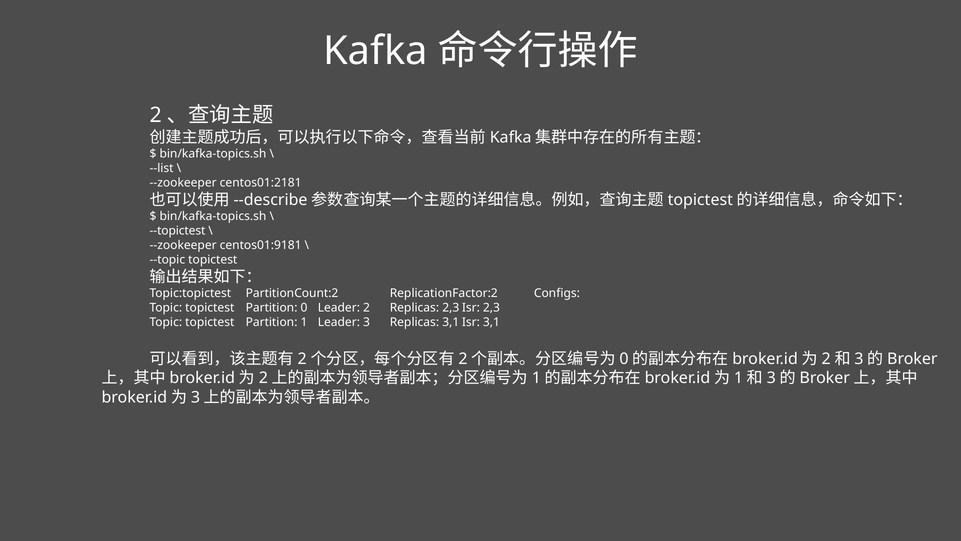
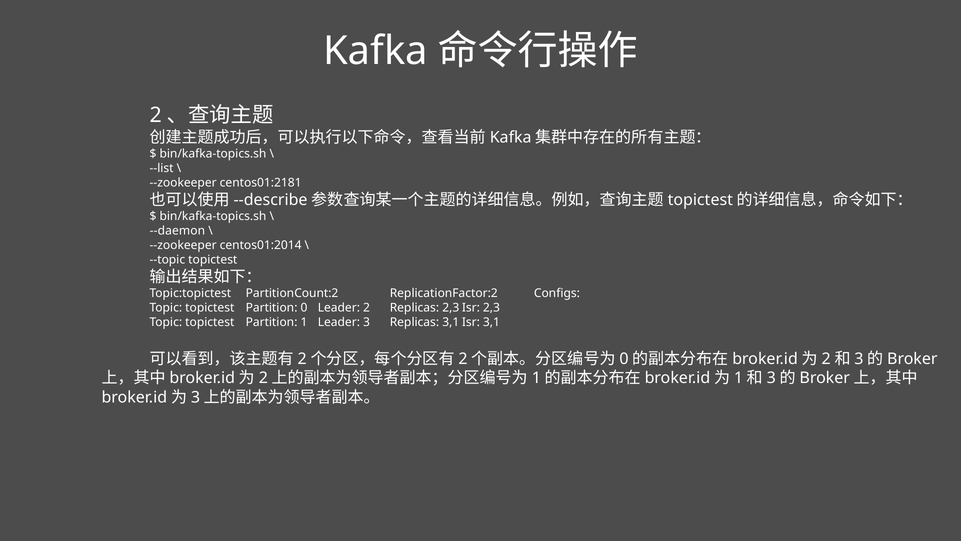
--topictest: --topictest -> --daemon (177, 231)
centos01:9181: centos01:9181 -> centos01:2014 (261, 245)
